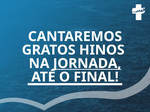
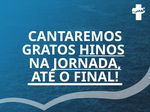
HINOS underline: none -> present (102, 50)
